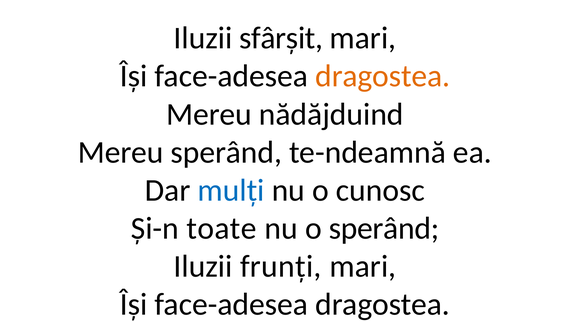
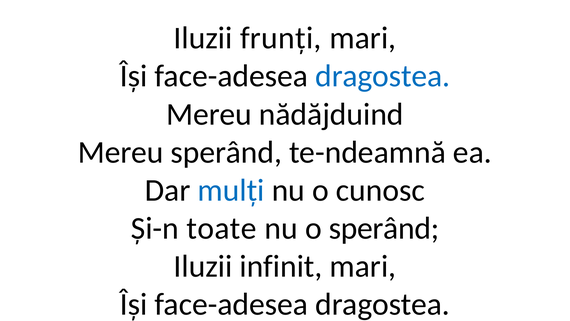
sfârșit: sfârșit -> frunți (281, 38)
dragostea colour: orange -> blue (383, 76)
frunți: frunți -> infinit (281, 266)
